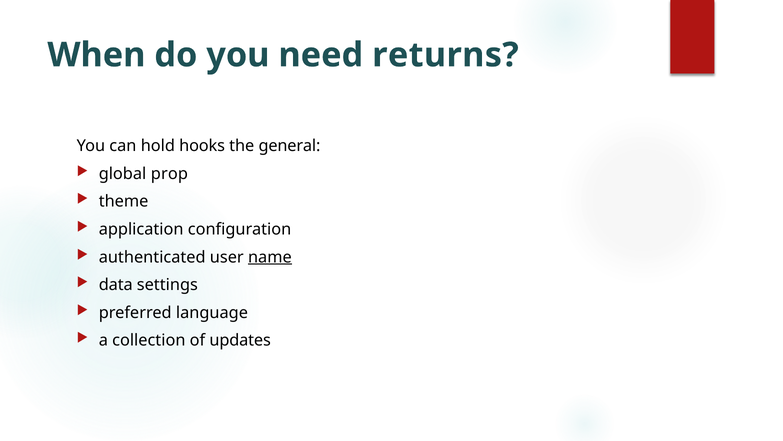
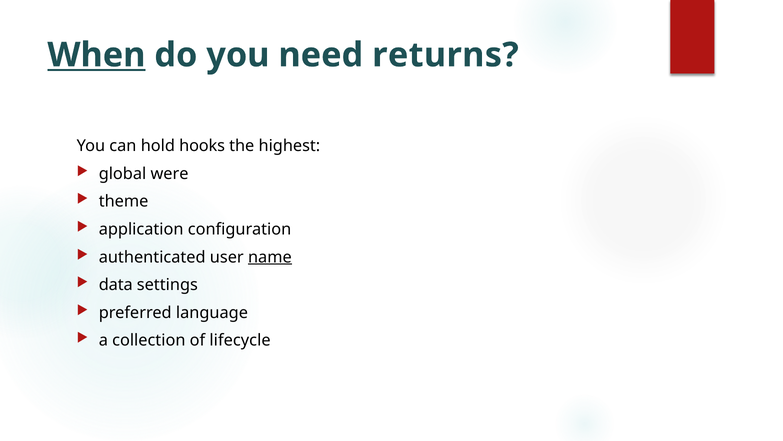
When underline: none -> present (96, 55)
general: general -> highest (289, 146)
prop: prop -> were (170, 174)
updates: updates -> lifecycle (240, 340)
